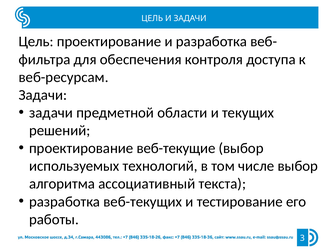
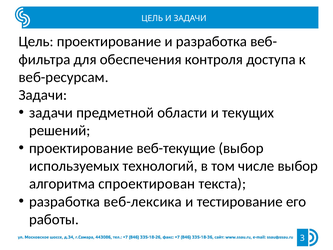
ассоциативный: ассоциативный -> спроектирован (147, 184)
веб-текущих: веб-текущих -> веб-лексика (143, 201)
